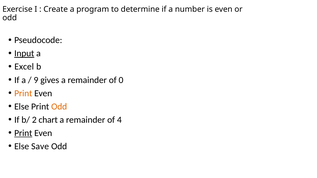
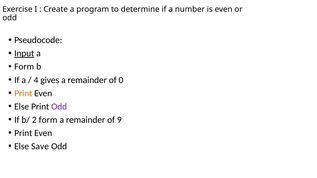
Excel: Excel -> Form (24, 67)
9: 9 -> 4 (36, 80)
Odd colour: orange -> purple (59, 107)
2 chart: chart -> form (48, 120)
4: 4 -> 9 (119, 120)
Print underline: present -> none (23, 133)
